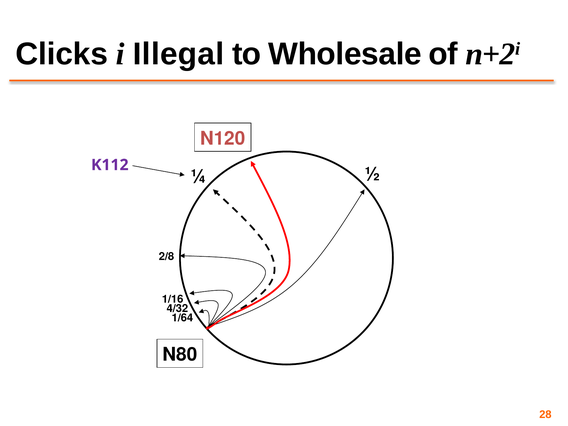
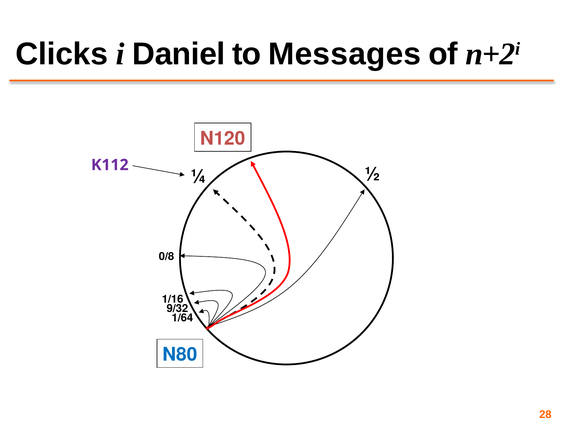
Illegal: Illegal -> Daniel (179, 54)
Wholesale: Wholesale -> Messages (345, 54)
2/8: 2/8 -> 0/8 (166, 256)
4/32: 4/32 -> 9/32 (177, 308)
N80 colour: black -> blue (180, 355)
